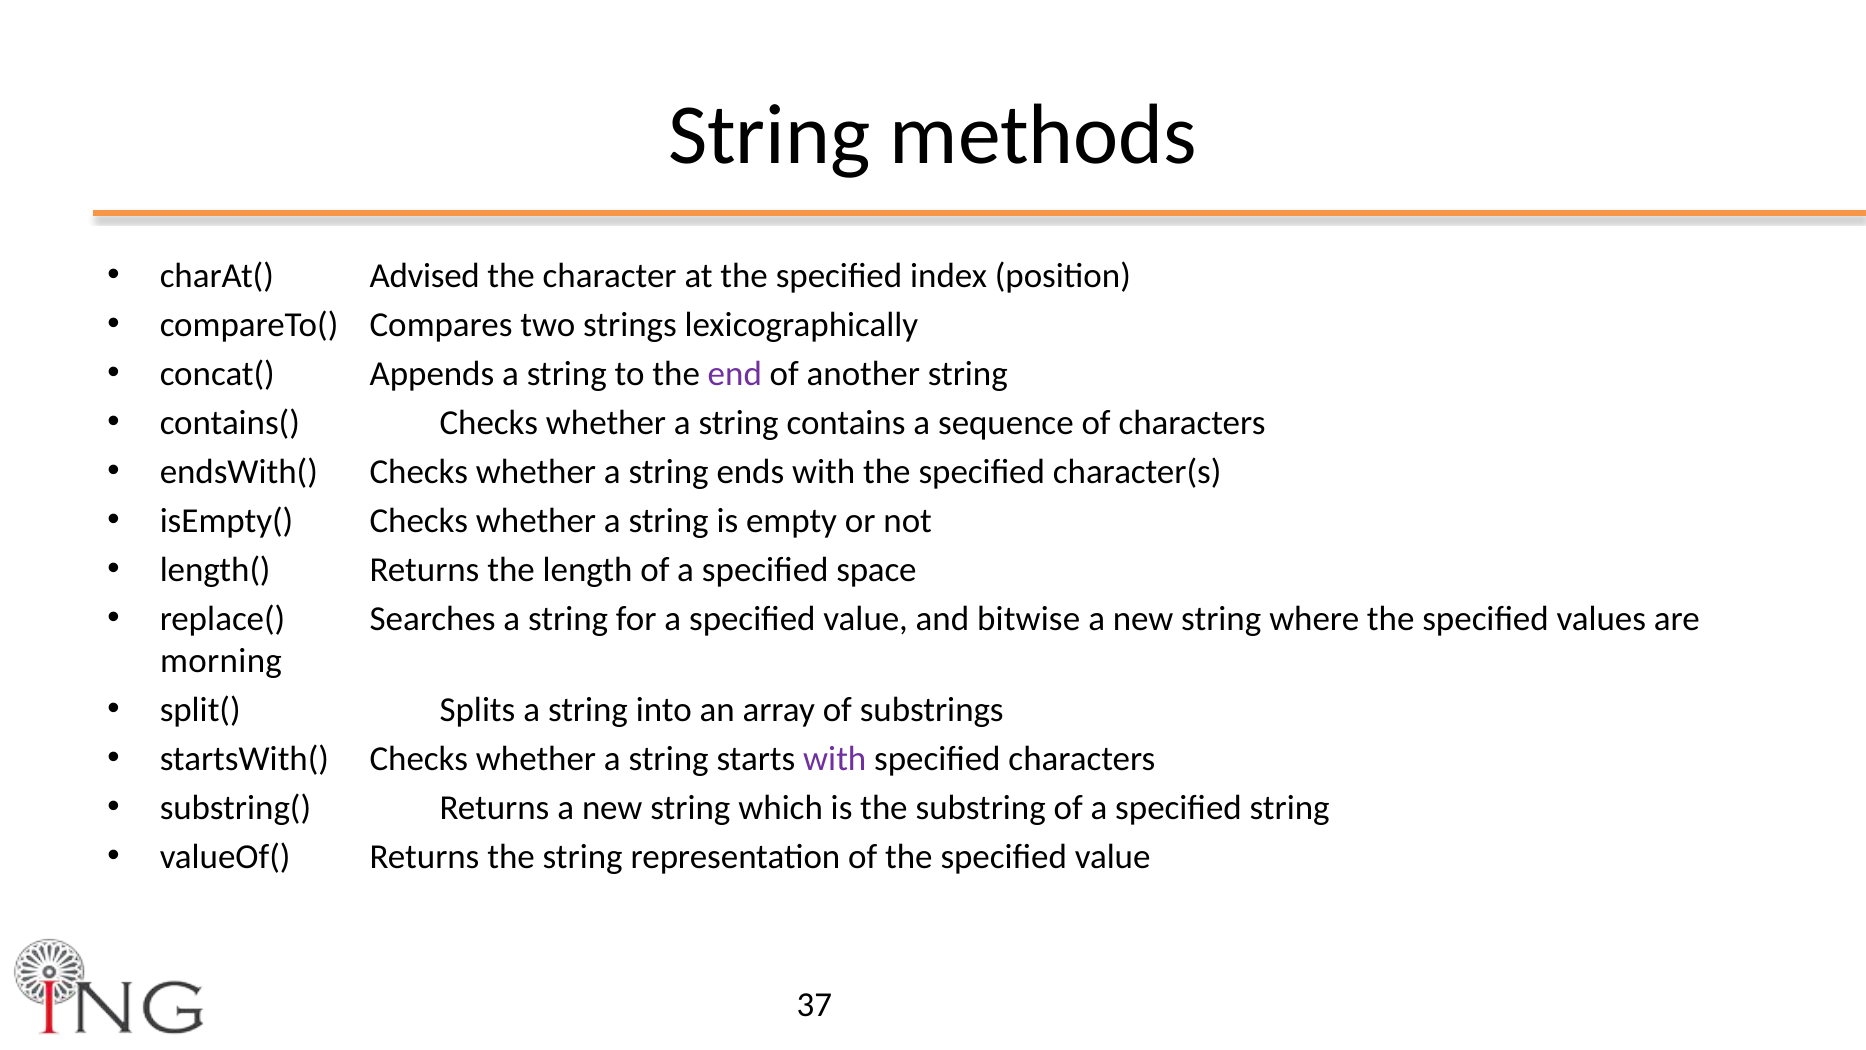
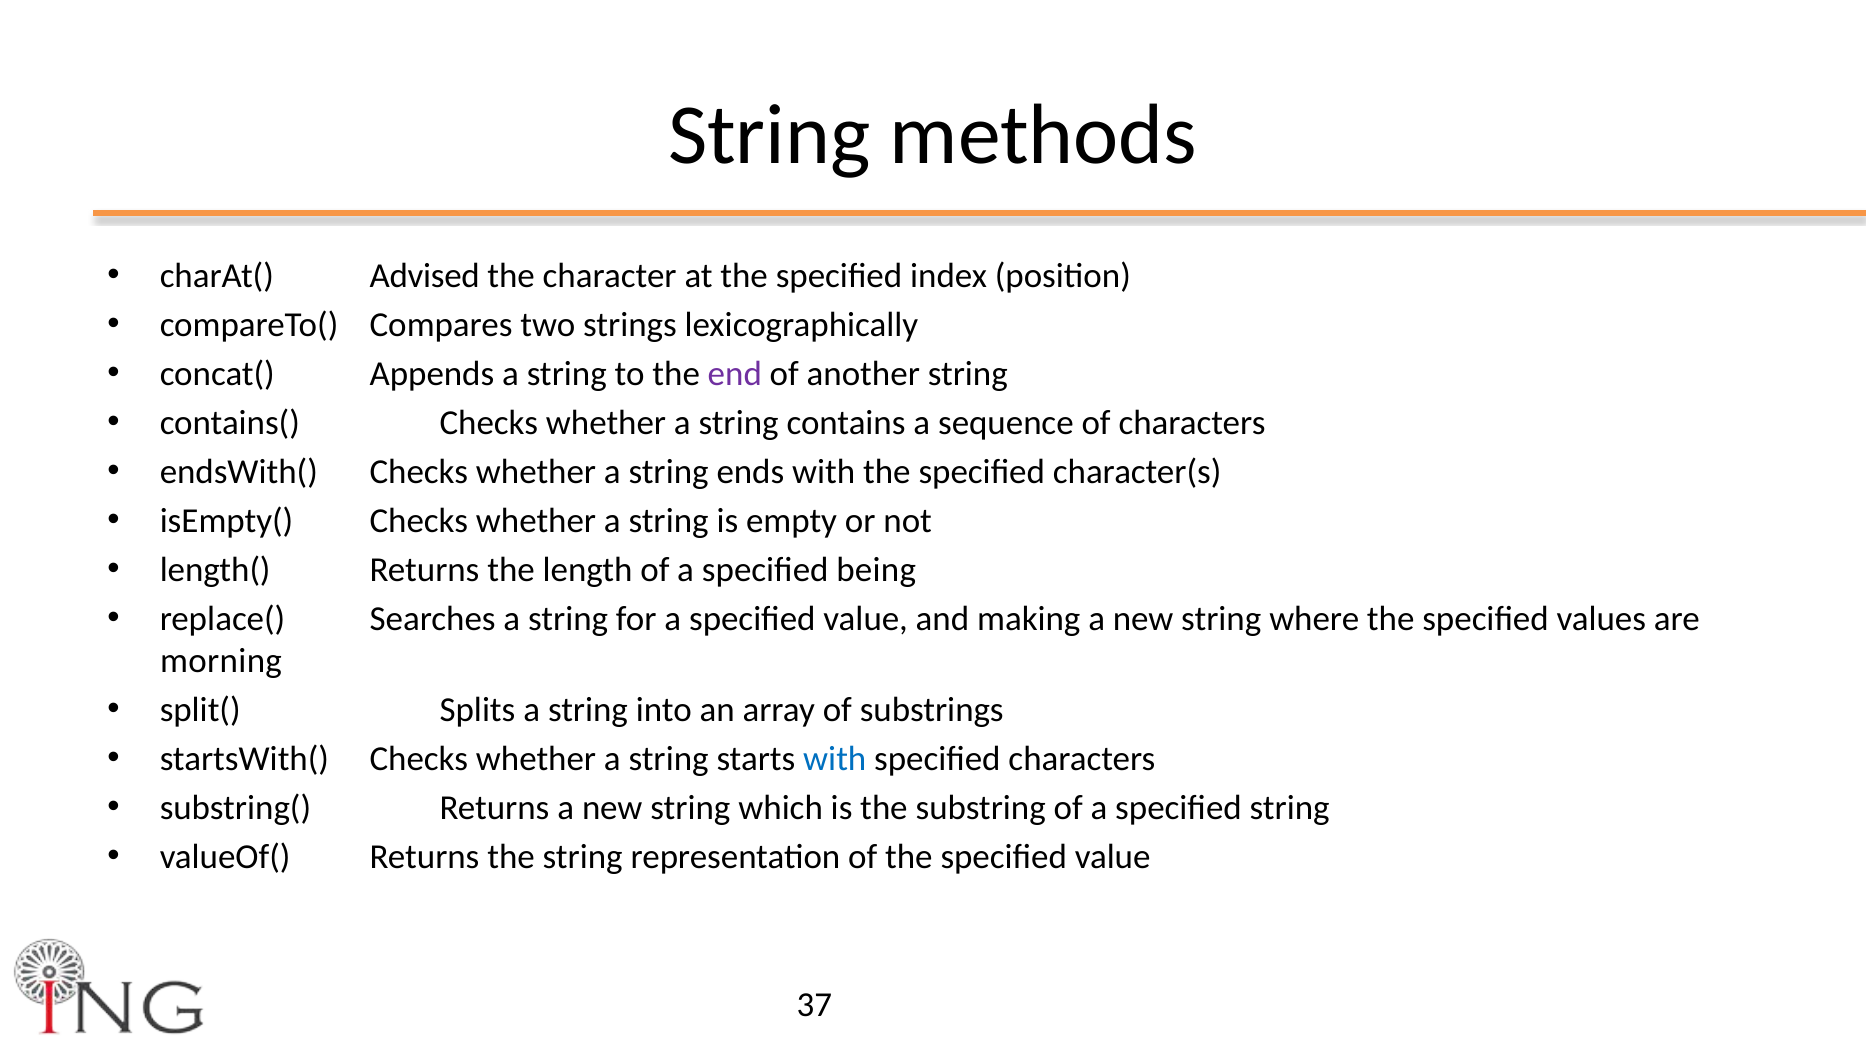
space: space -> being (876, 569)
bitwise: bitwise -> making (1029, 618)
with colour: purple -> blue (835, 758)
